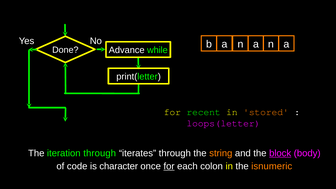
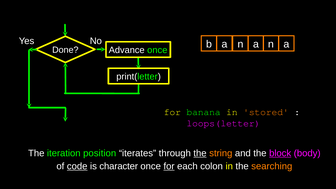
Advance while: while -> once (157, 50)
recent: recent -> banana (204, 112)
iteration through: through -> position (100, 153)
the underline: none -> present (200, 153)
code underline: none -> present (77, 166)
isnumeric: isnumeric -> searching (272, 166)
